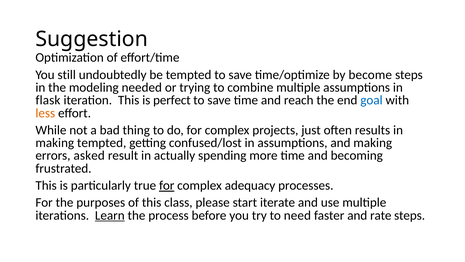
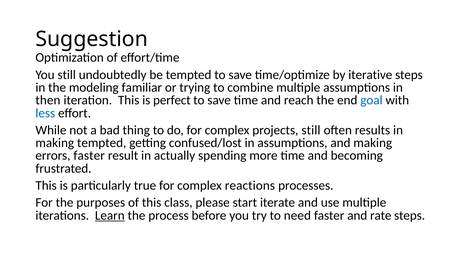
become: become -> iterative (370, 75)
needed: needed -> familiar (142, 87)
flask: flask -> then (48, 100)
less colour: orange -> blue (45, 113)
projects just: just -> still (311, 130)
errors asked: asked -> faster (89, 155)
for underline: present -> none (167, 185)
adequacy: adequacy -> reactions (250, 185)
